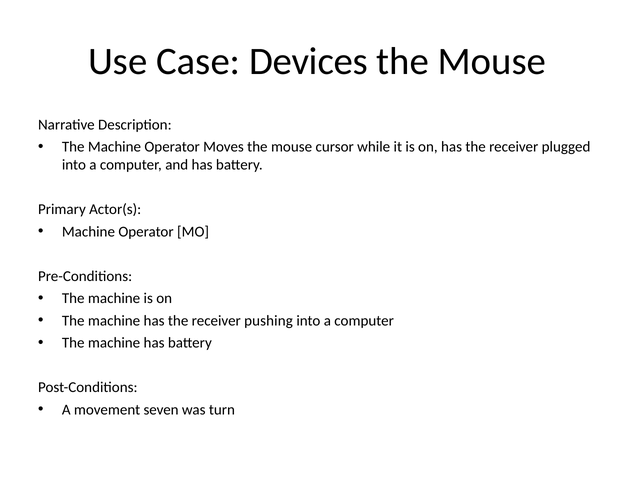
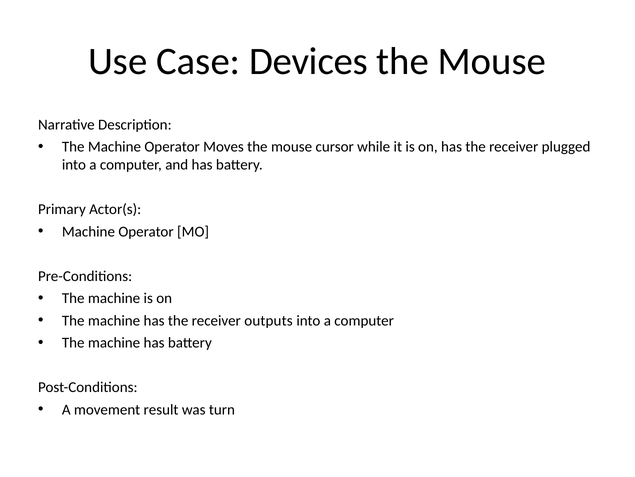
pushing: pushing -> outputs (269, 320)
seven: seven -> result (161, 409)
